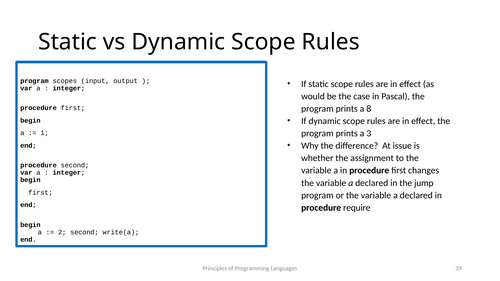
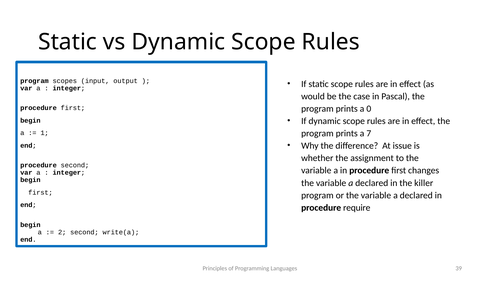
8: 8 -> 0 (369, 109)
3: 3 -> 7 (369, 134)
jump: jump -> killer (424, 183)
